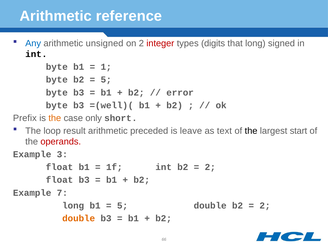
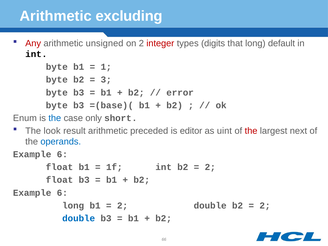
reference: reference -> excluding (129, 16)
Any colour: blue -> red (33, 43)
signed: signed -> default (282, 43)
5: 5 -> 3 (106, 80)
=(well)(: =(well)( -> =(base)( (112, 105)
Prefix: Prefix -> Enum (25, 118)
the colour: orange -> blue (55, 118)
loop: loop -> look (52, 131)
leave: leave -> editor (191, 131)
text: text -> uint (224, 131)
the colour: black -> red (251, 131)
start: start -> next (298, 131)
operands colour: red -> blue (61, 142)
3: 3 -> 6 (62, 154)
7: 7 -> 6 (62, 193)
5: 5 -> 2 (122, 206)
double colour: orange -> blue (79, 218)
